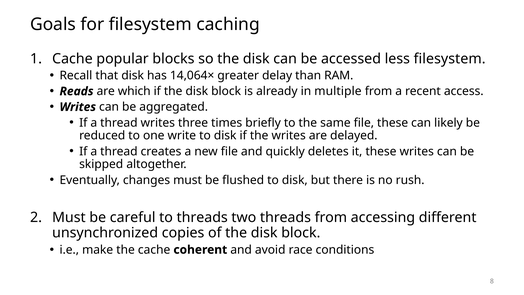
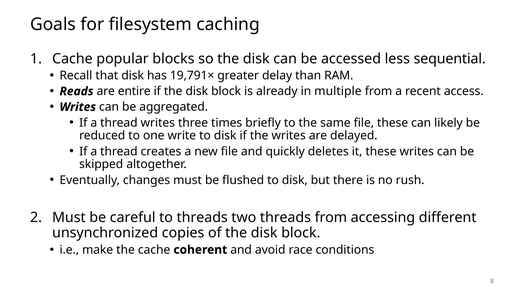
less filesystem: filesystem -> sequential (450, 59)
14,064×: 14,064× -> 19,791× (192, 76)
which: which -> entire (134, 91)
